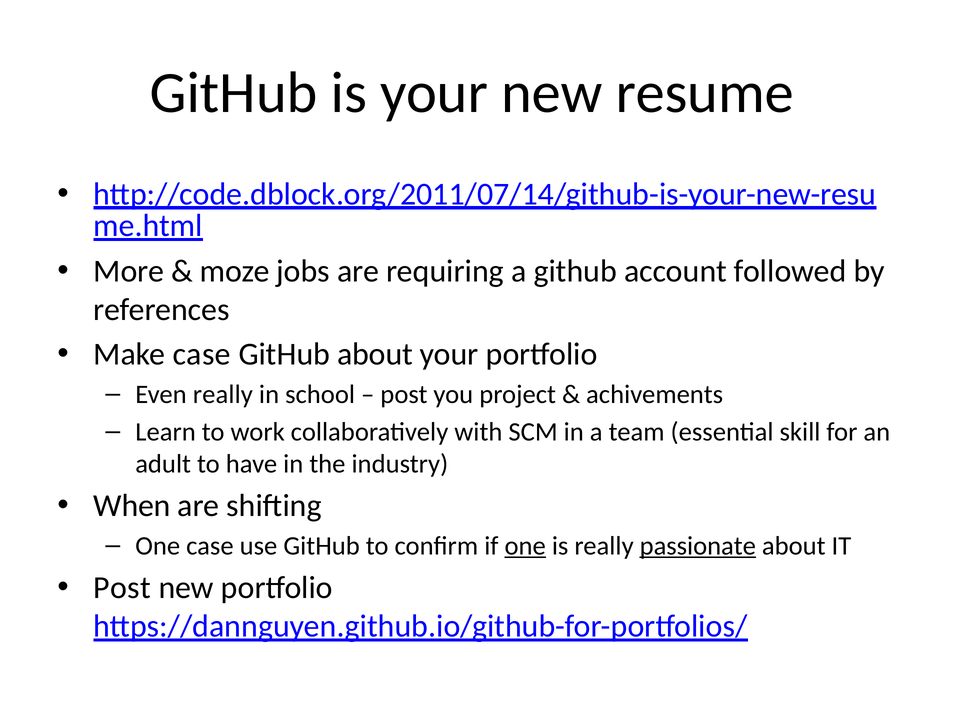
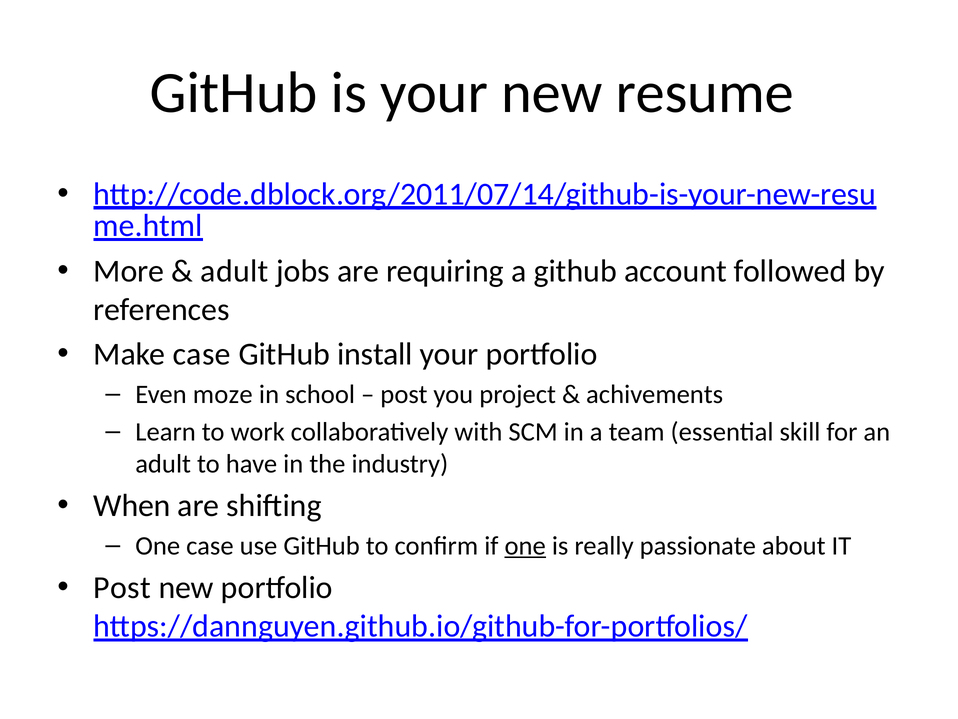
moze: moze -> adult (235, 271)
GitHub about: about -> install (375, 354)
Even really: really -> moze (223, 394)
passionate underline: present -> none (698, 546)
